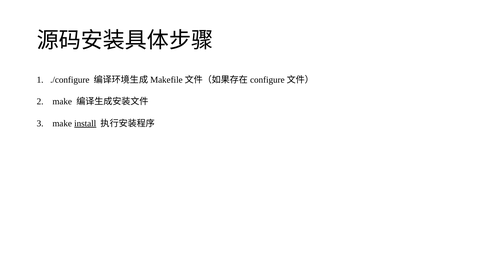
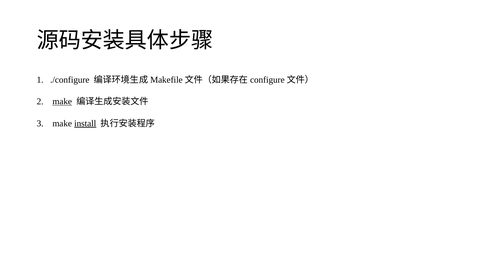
make underline: none -> present (62, 102)
